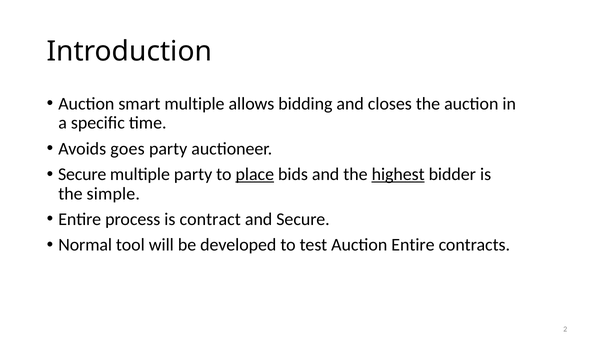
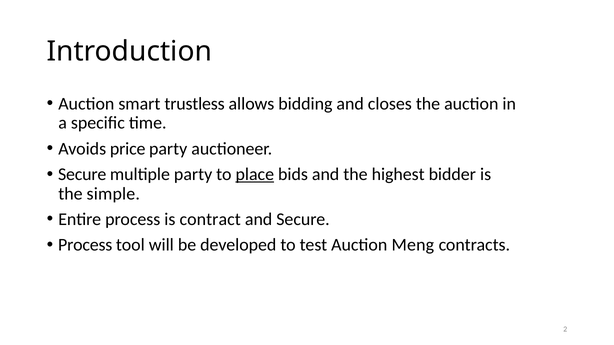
smart multiple: multiple -> trustless (195, 104)
goes: goes -> price (128, 149)
highest underline: present -> none (398, 174)
Normal: Normal -> Process (85, 245)
Auction Entire: Entire -> Meng (413, 245)
